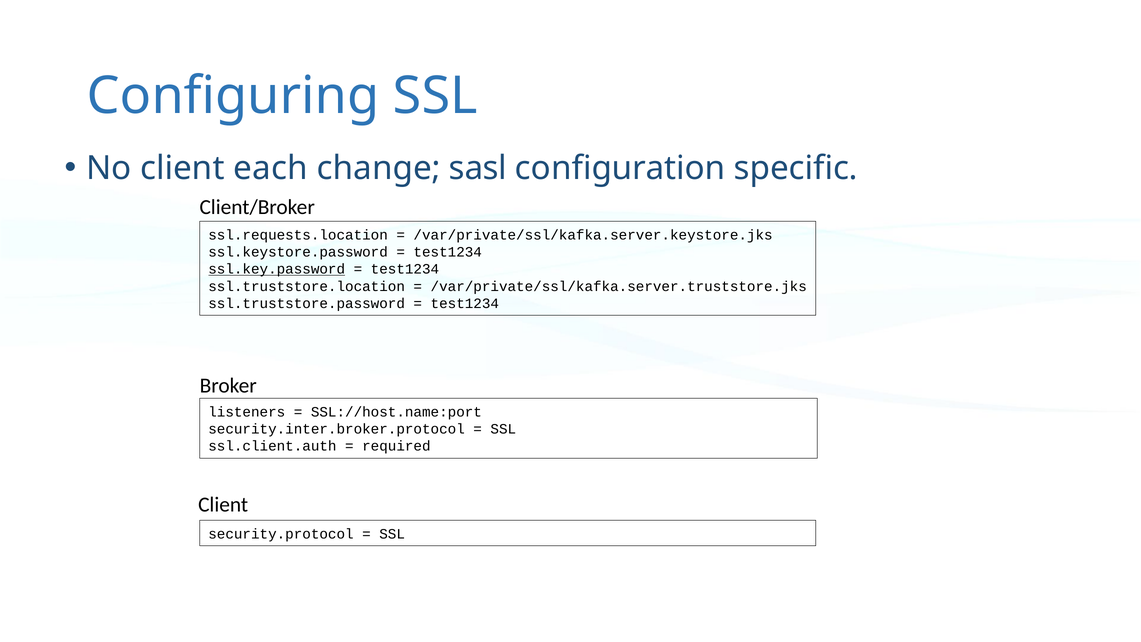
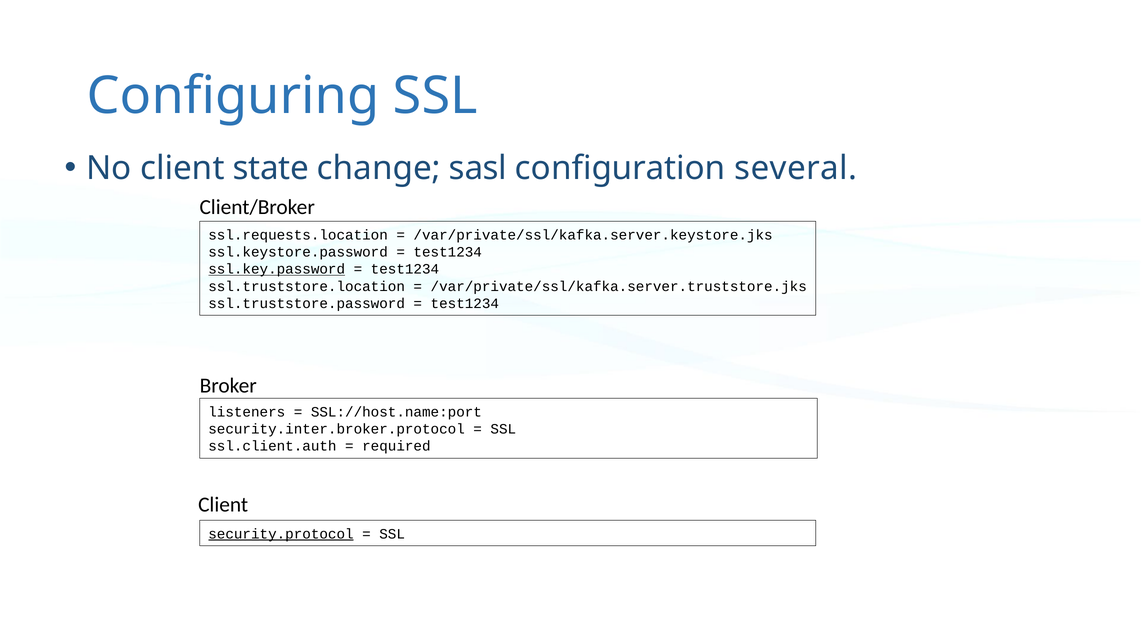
each: each -> state (271, 168)
specific: specific -> several (796, 168)
security.protocol underline: none -> present (281, 534)
